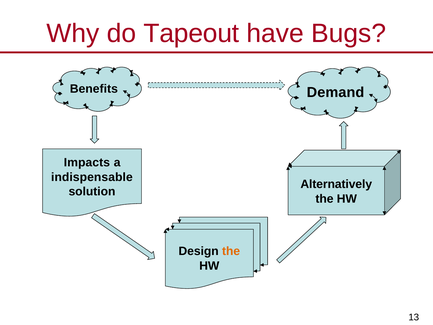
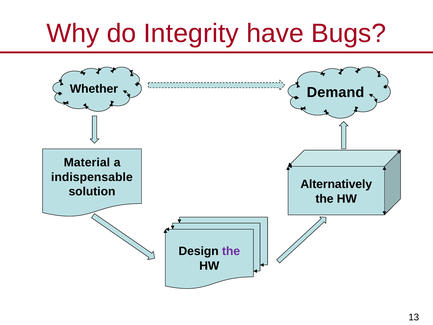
Tapeout: Tapeout -> Integrity (191, 33)
Benefits: Benefits -> Whether (94, 89)
Impacts: Impacts -> Material (87, 162)
the colour: orange -> purple (231, 251)
